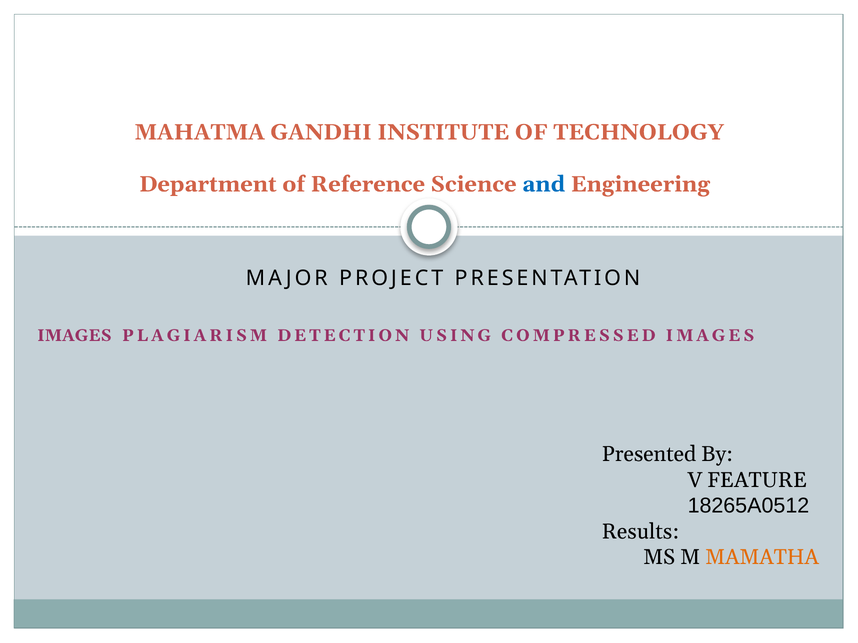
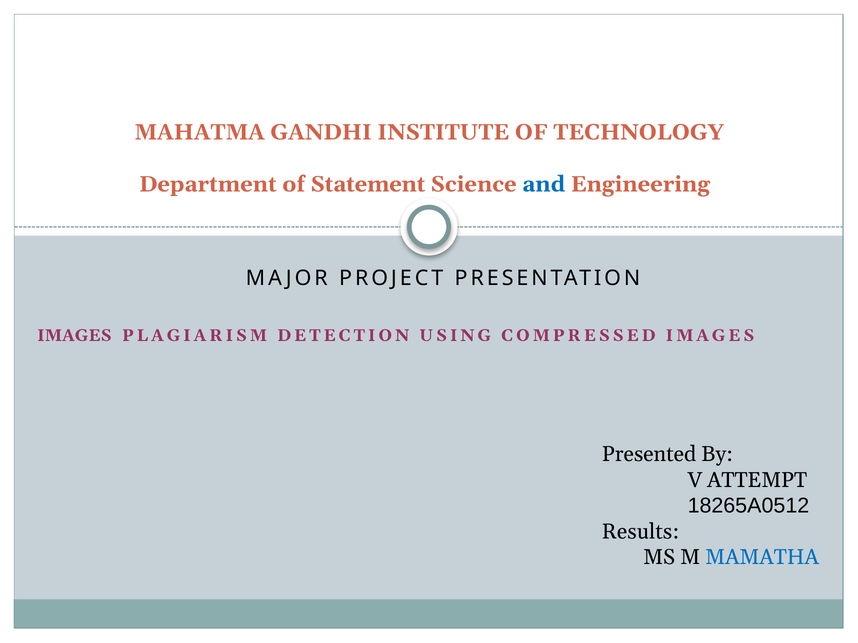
Reference: Reference -> Statement (368, 184)
FEATURE: FEATURE -> ATTEMPT (757, 480)
MAMATHA colour: orange -> blue (762, 558)
